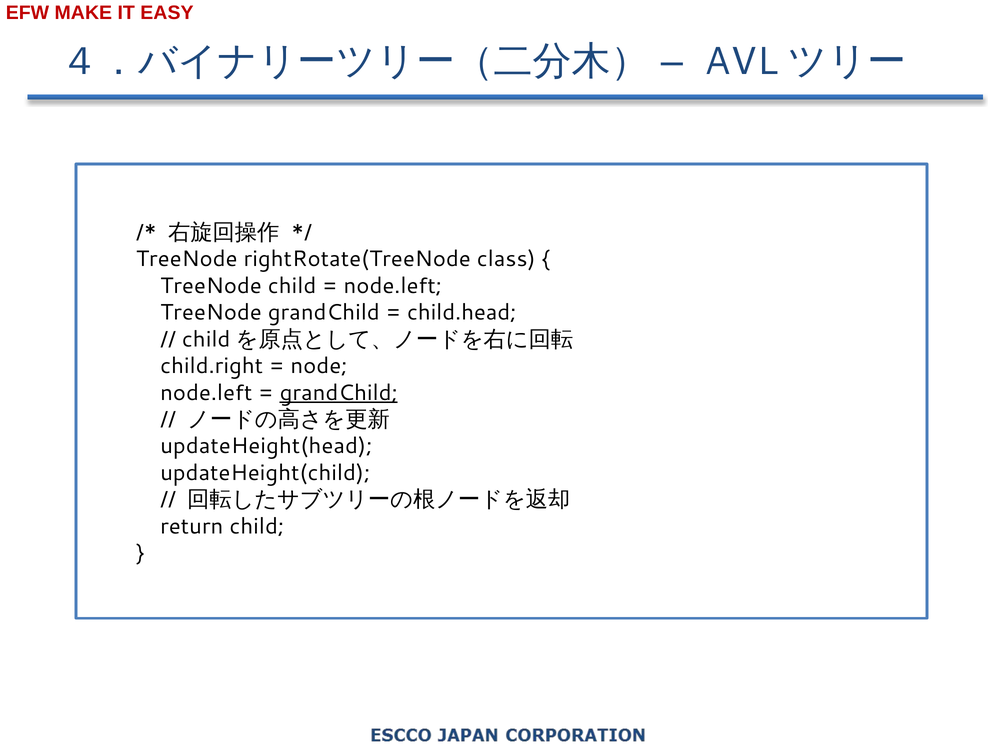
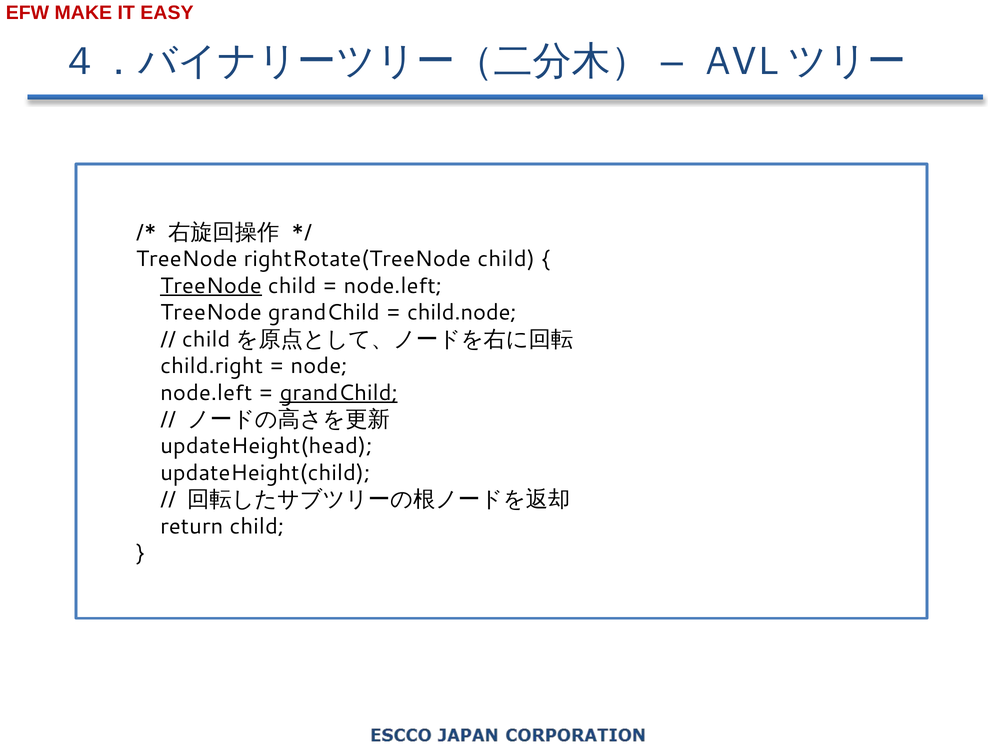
rightRotate(TreeNode class: class -> child (506, 259)
TreeNode underline: none -> present (211, 286)
child.head: child.head -> child.node (462, 313)
